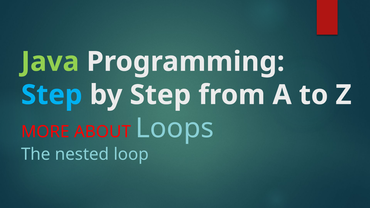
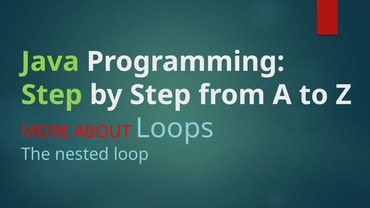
Step colour: light blue -> light green (52, 95)
